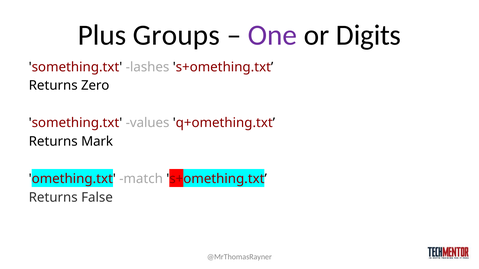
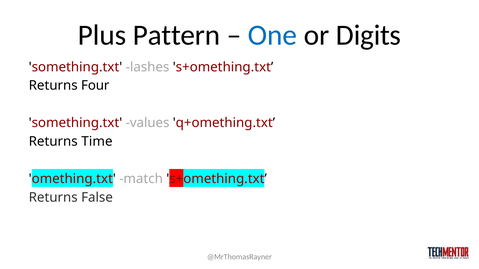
Groups: Groups -> Pattern (177, 35)
One colour: purple -> blue (272, 35)
Zero: Zero -> Four (95, 86)
Mark: Mark -> Time (97, 142)
